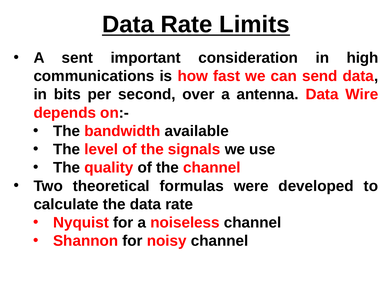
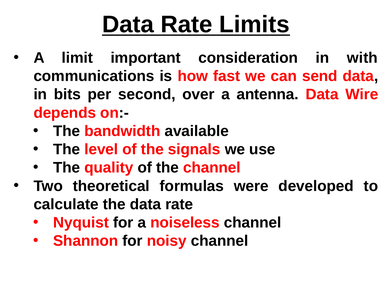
sent: sent -> limit (77, 58)
high: high -> with (362, 58)
